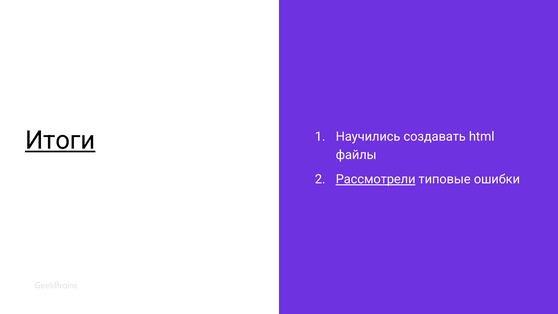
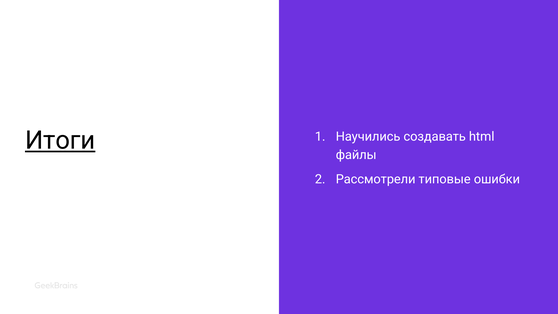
Рассмотрели underline: present -> none (376, 179)
